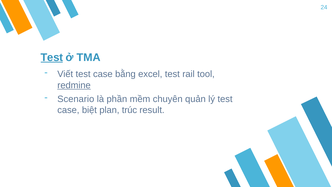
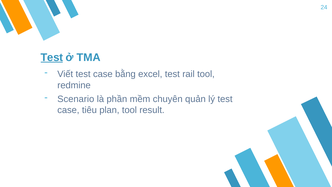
redmine underline: present -> none (74, 85)
biệt: biệt -> tiêu (89, 110)
plan trúc: trúc -> tool (129, 110)
